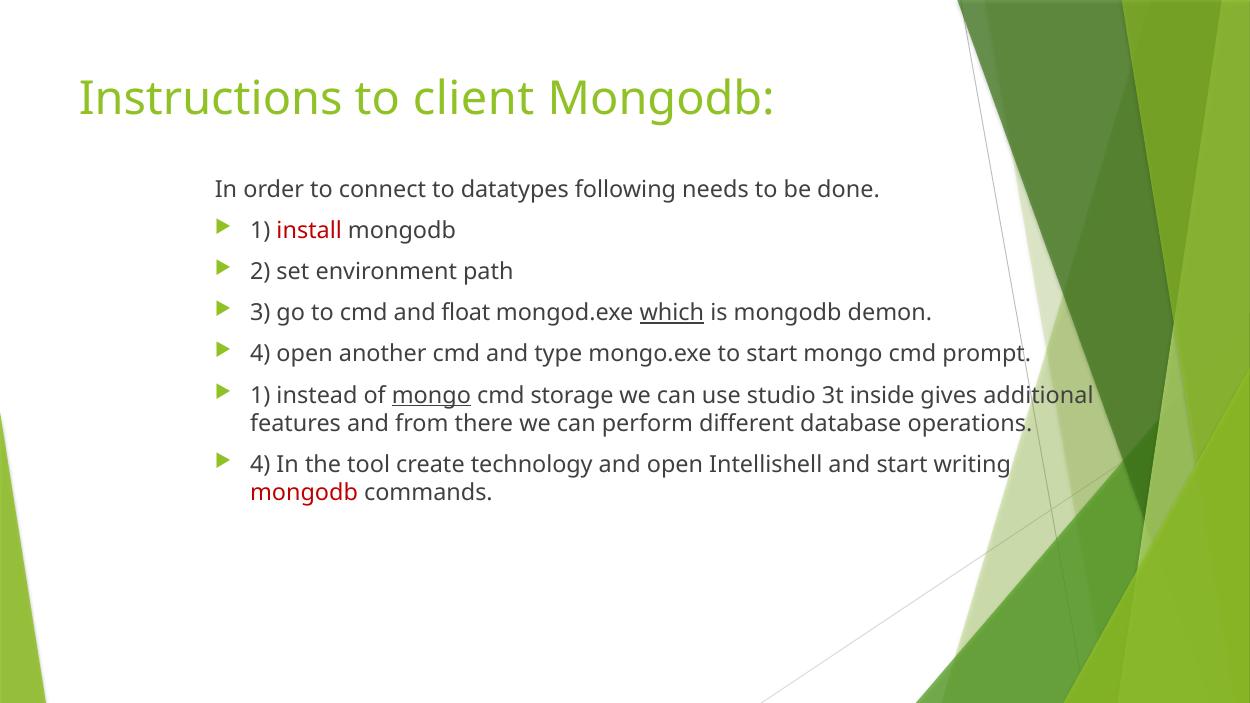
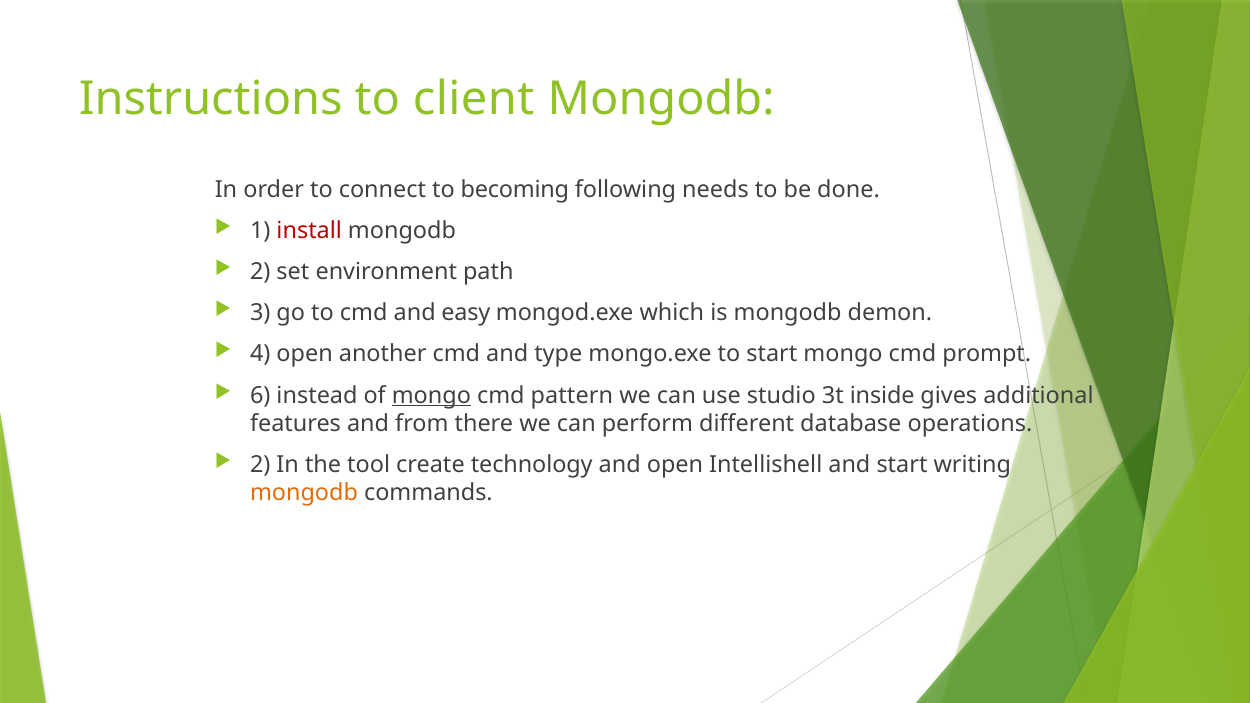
datatypes: datatypes -> becoming (515, 190)
float: float -> easy (466, 313)
which underline: present -> none (672, 313)
1: 1 -> 6 (260, 395)
storage: storage -> pattern (572, 395)
4: 4 -> 2 (260, 465)
mongodb colour: red -> orange (304, 493)
